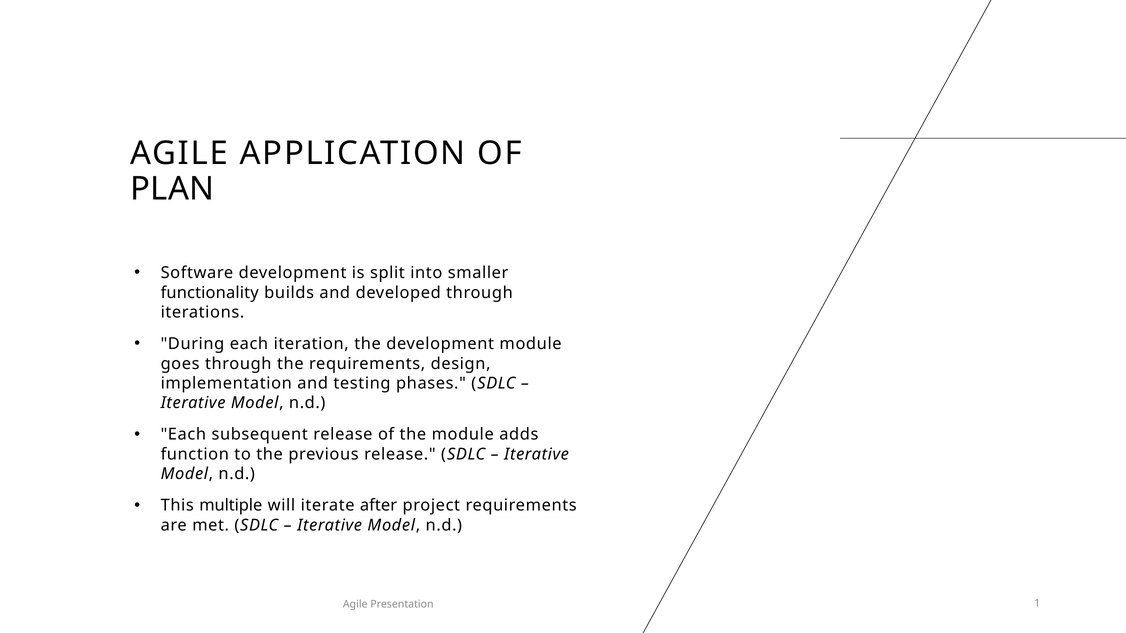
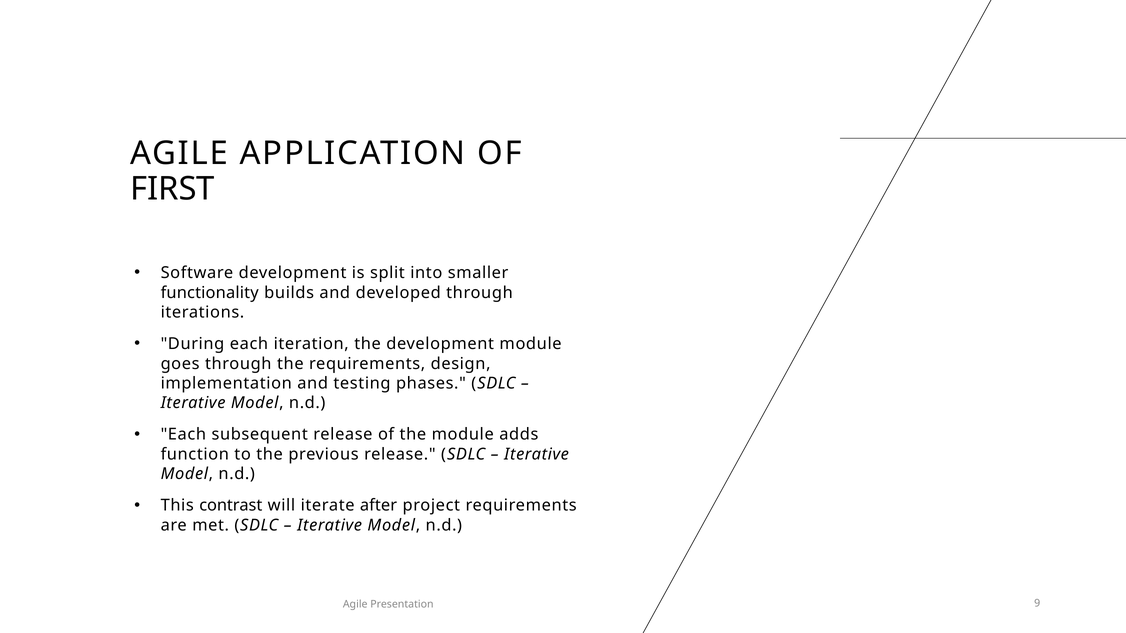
PLAN: PLAN -> FIRST (173, 189)
multiple: multiple -> contrast (231, 506)
1: 1 -> 9 (1037, 604)
